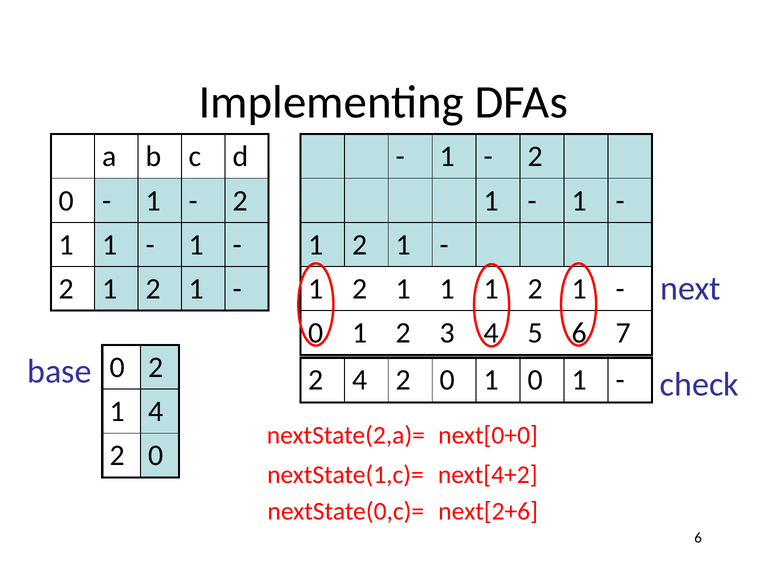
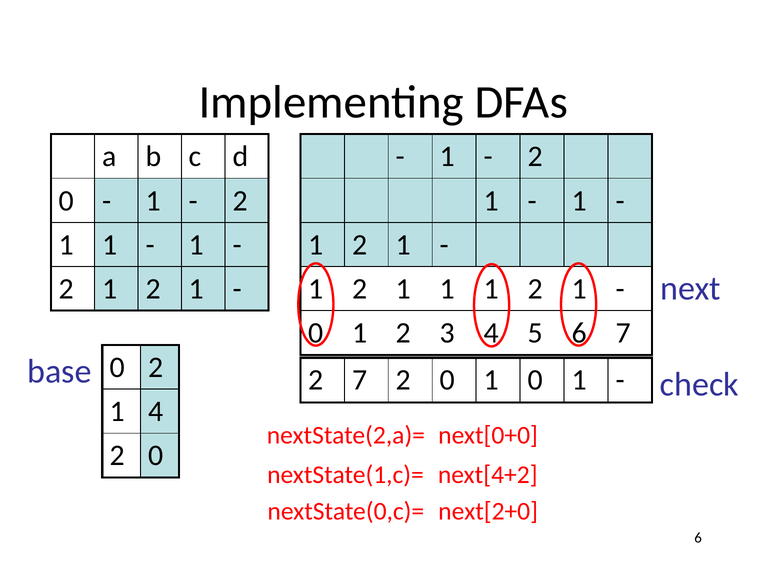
2 4: 4 -> 7 (360, 380)
next[2+6: next[2+6 -> next[2+0 (488, 511)
